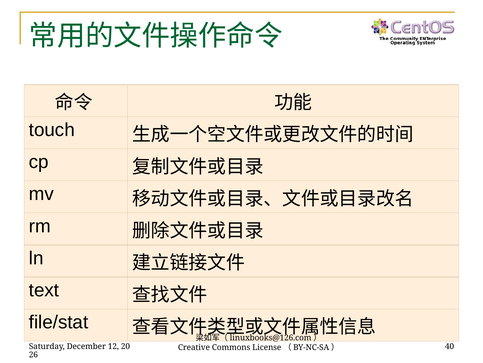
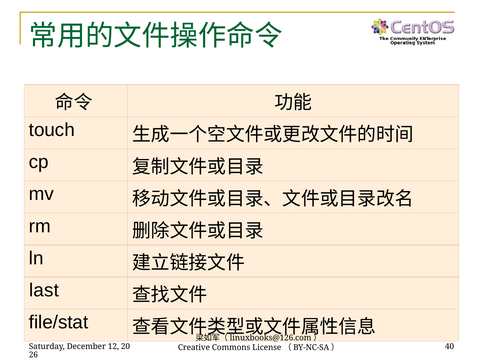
text: text -> last (44, 290)
